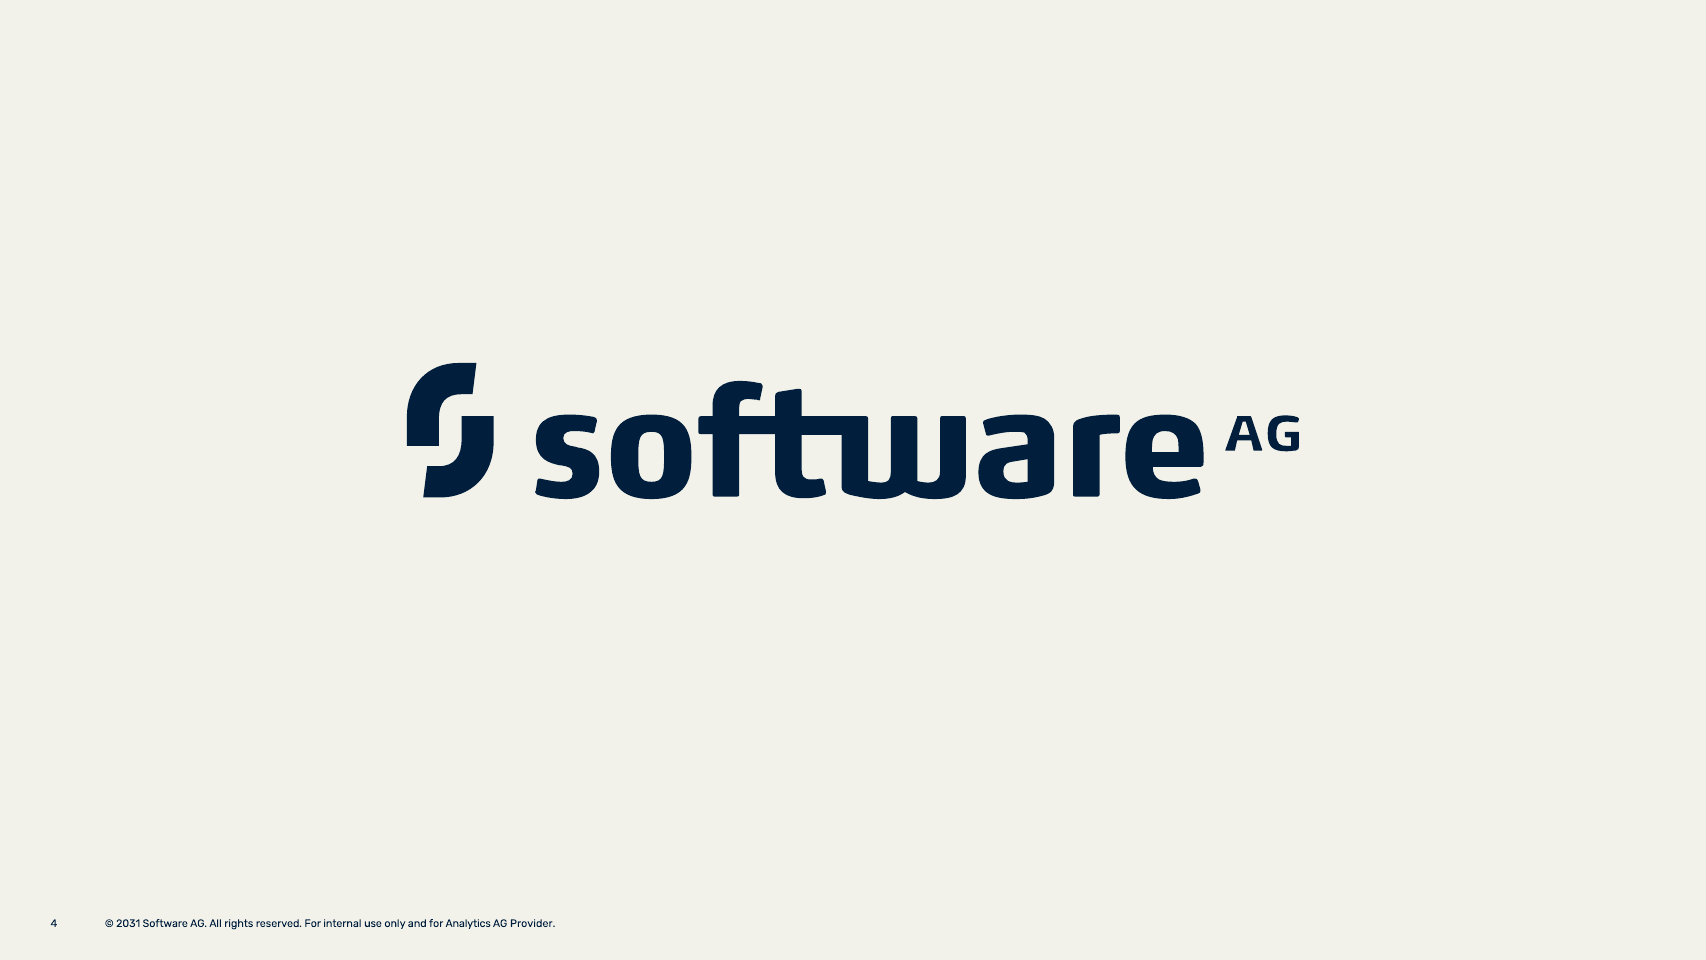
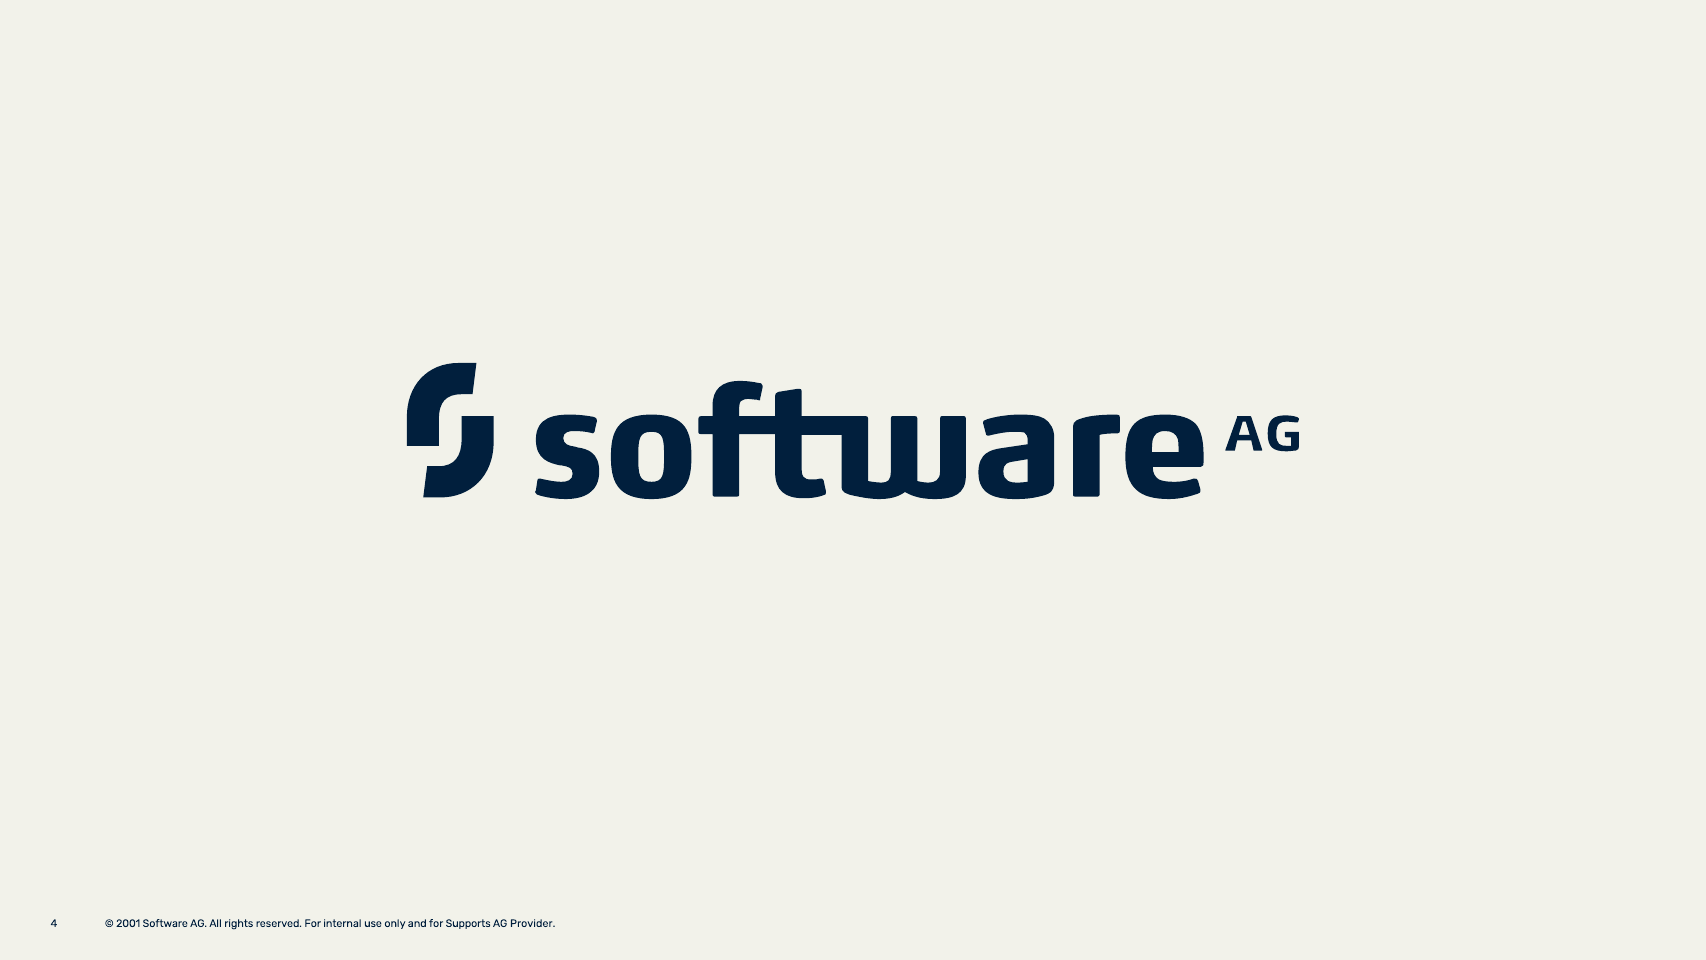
2031: 2031 -> 2001 (128, 923)
Analytics: Analytics -> Supports (468, 923)
